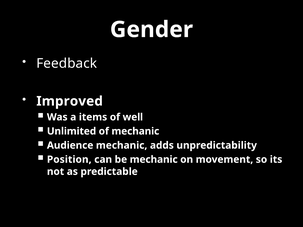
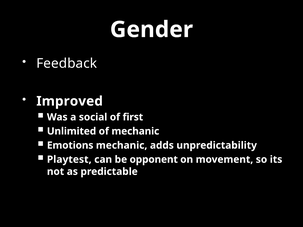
items: items -> social (93, 117)
well: well -> first (133, 117)
Audience: Audience -> Emotions (70, 145)
Position: Position -> Playtest (69, 160)
be mechanic: mechanic -> opponent (154, 160)
